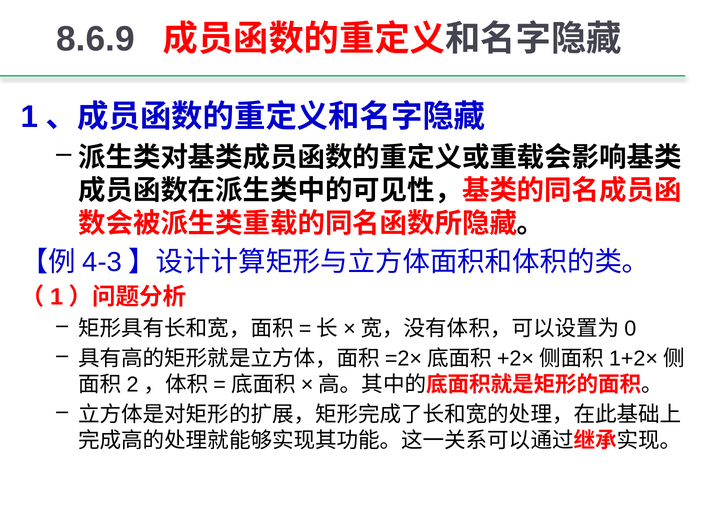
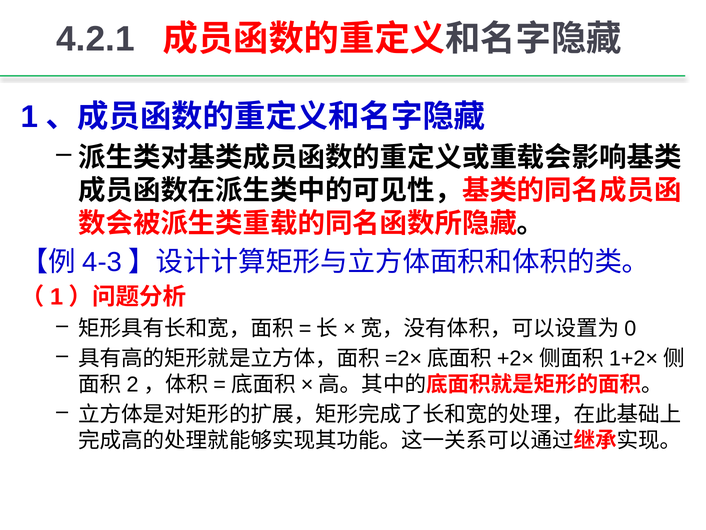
8.6.9: 8.6.9 -> 4.2.1 (96, 39)
